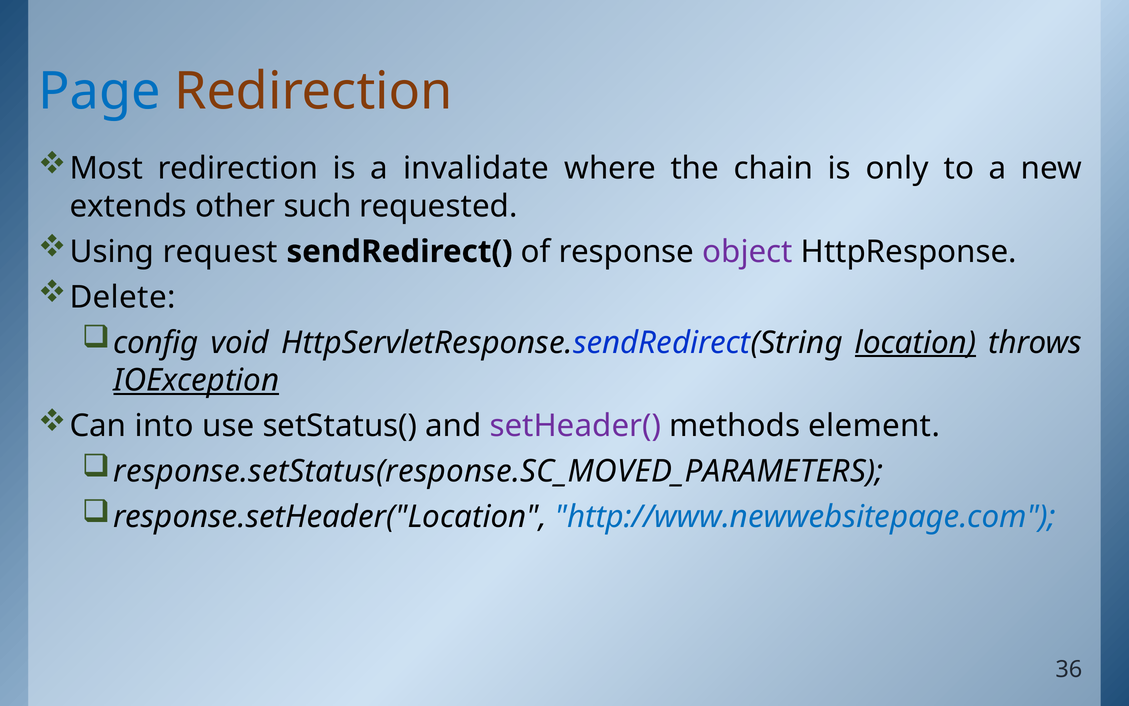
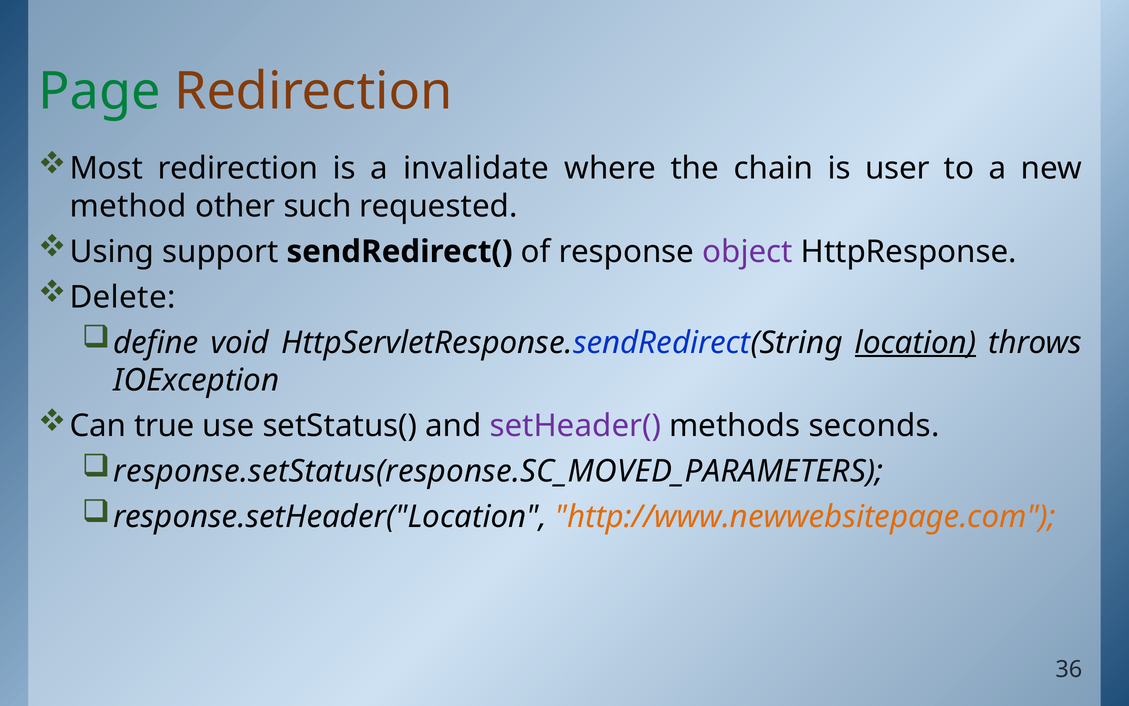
Page colour: blue -> green (99, 91)
only: only -> user (897, 168)
extends: extends -> method (128, 206)
request: request -> support (220, 252)
config: config -> define (156, 342)
IOException underline: present -> none (196, 380)
into: into -> true (164, 426)
element: element -> seconds (874, 426)
http://www.newwebsitepage.com colour: blue -> orange (805, 517)
